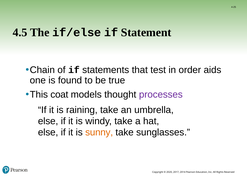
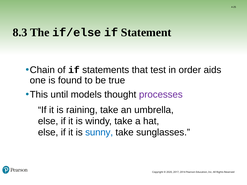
4.5: 4.5 -> 8.3 (20, 33)
coat: coat -> until (59, 95)
sunny colour: orange -> blue (99, 133)
